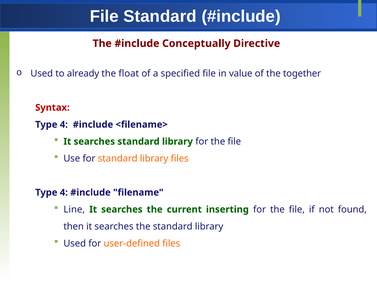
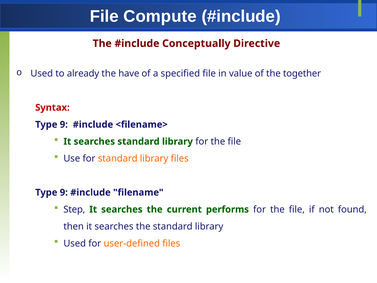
File Standard: Standard -> Compute (160, 16)
float: float -> have (129, 74)
4: 4 -> 9 (64, 124)
4: 4 -> 9 (64, 192)
Line: Line -> Step (74, 209)
inserting: inserting -> performs (227, 209)
